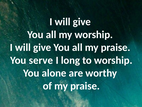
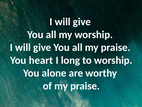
serve: serve -> heart (41, 60)
